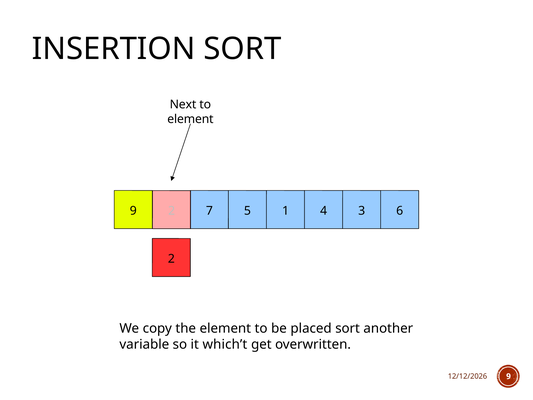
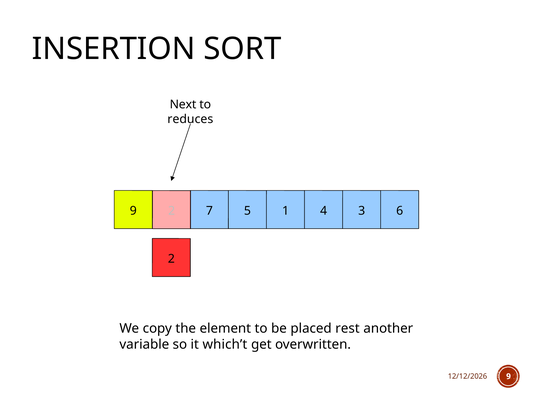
element: element -> reduces (190, 119)
placed sort: sort -> rest (347, 328)
